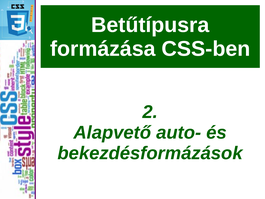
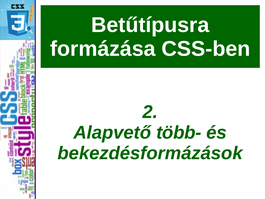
auto-: auto- -> több- (179, 132)
